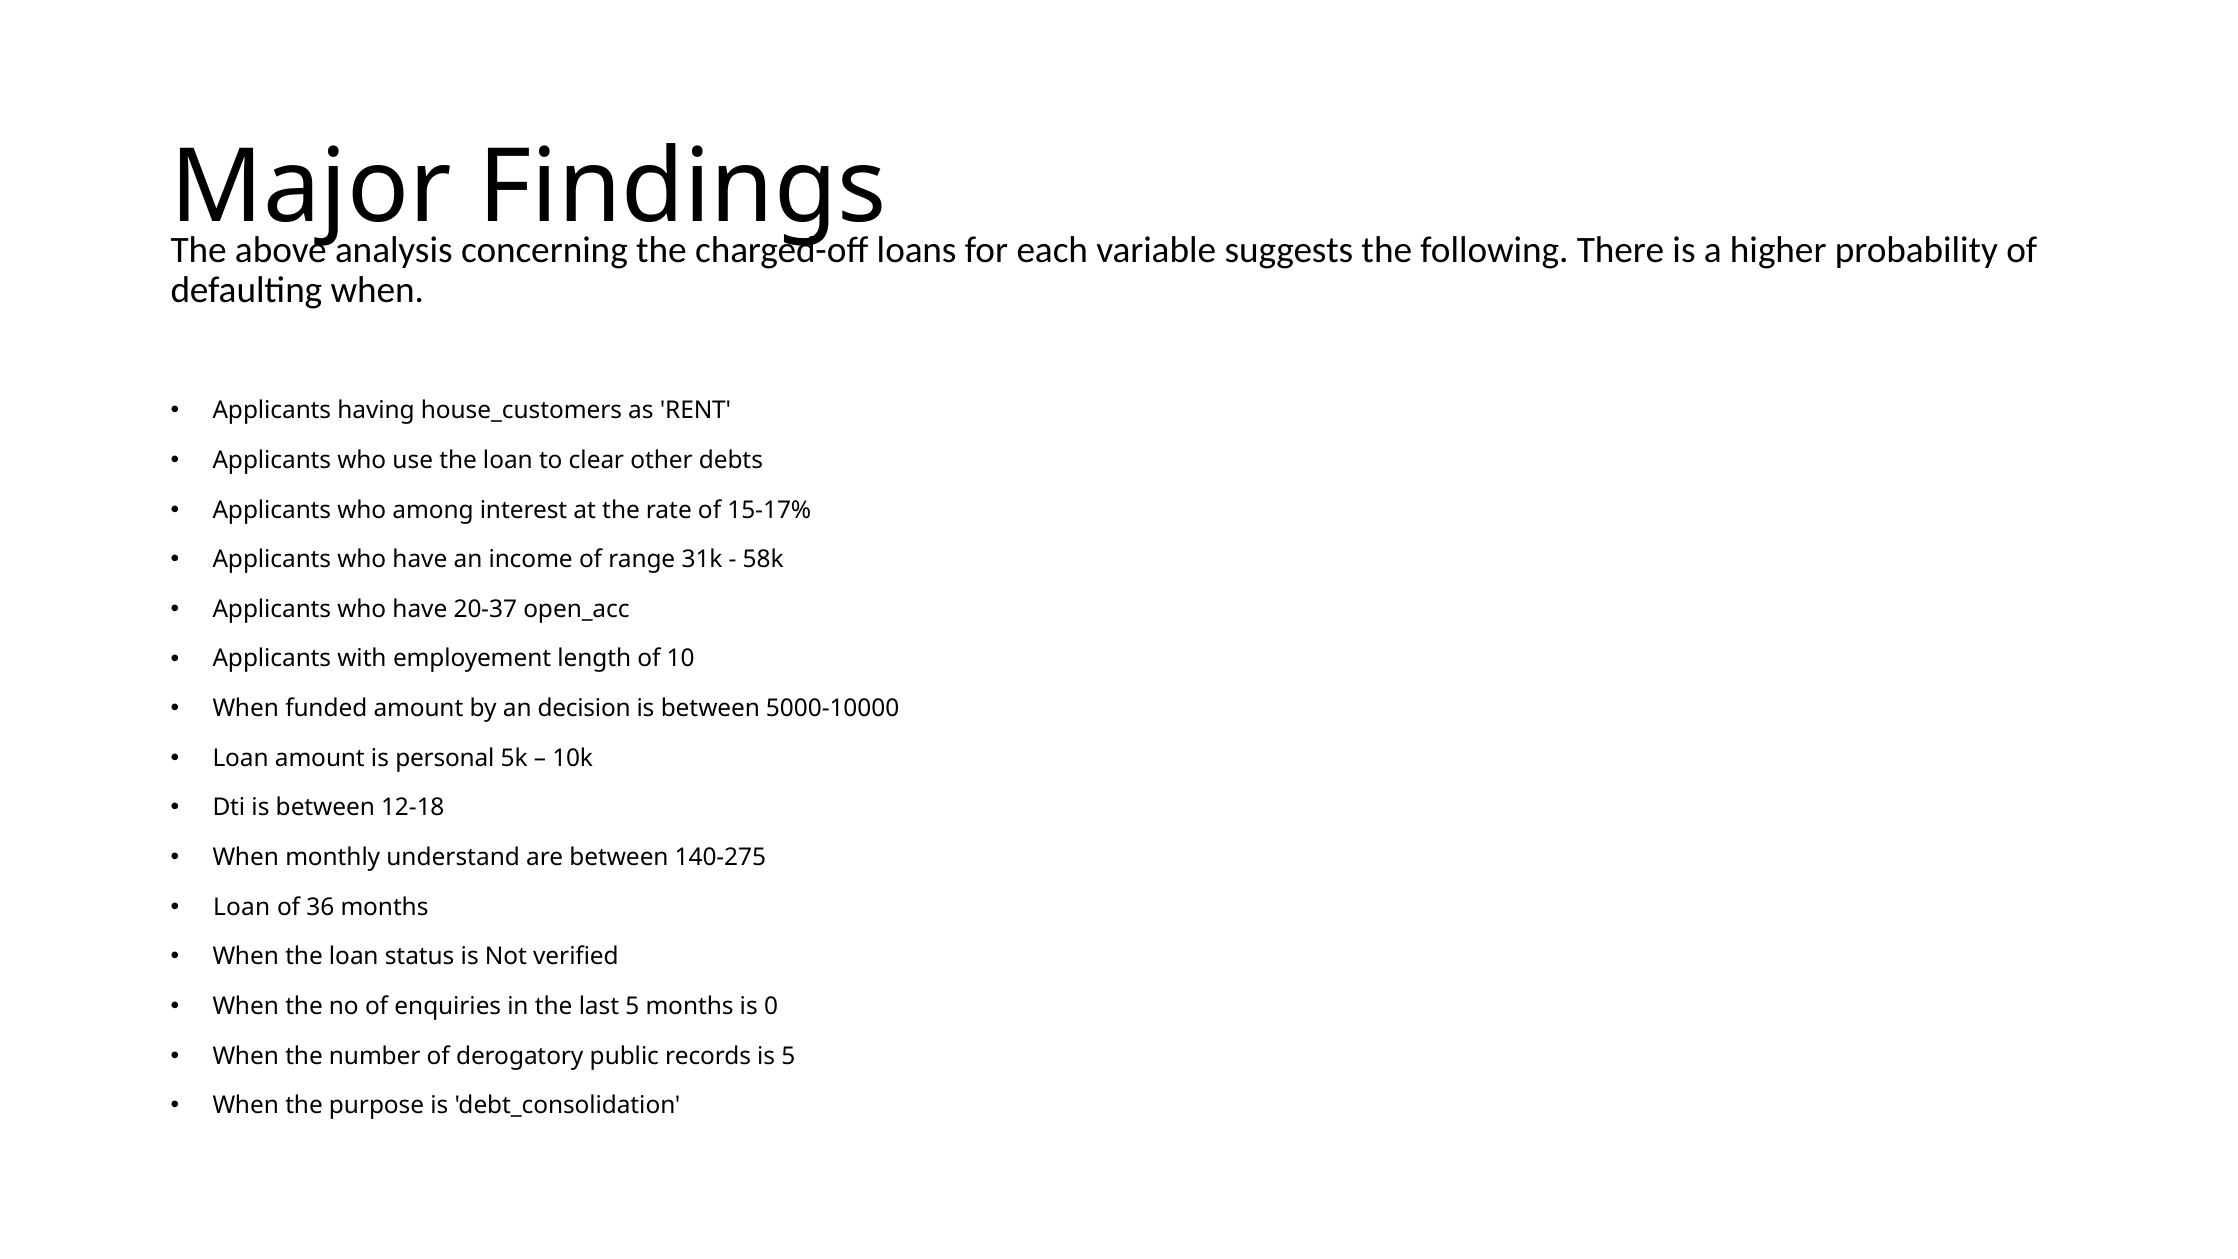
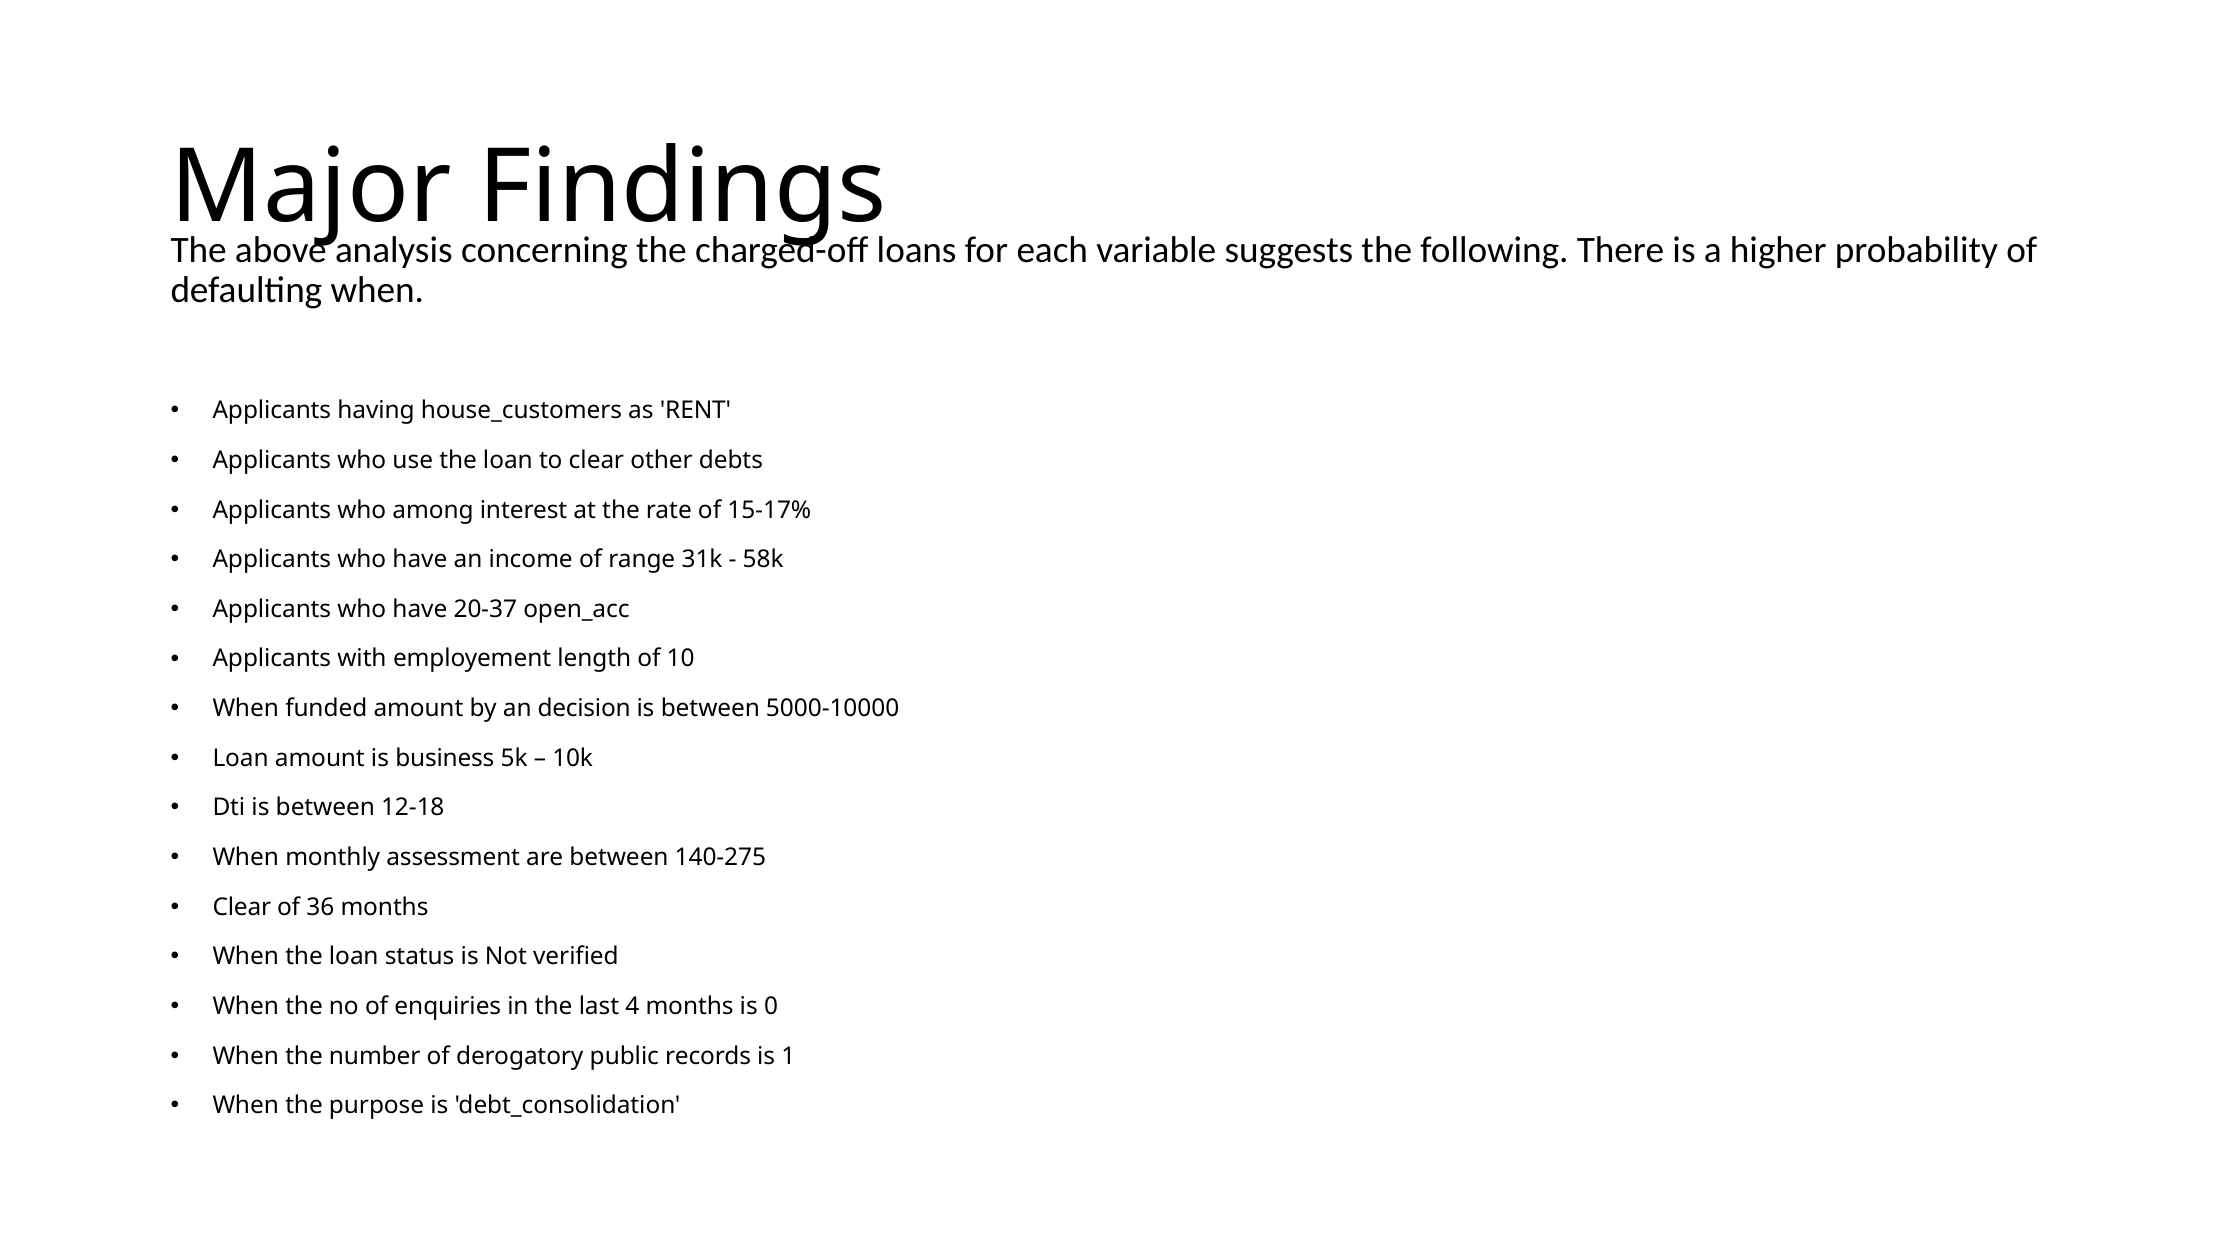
personal: personal -> business (445, 758)
understand: understand -> assessment (453, 857)
Loan: Loan -> Clear (242, 907)
last 5: 5 -> 4 (632, 1006)
is 5: 5 -> 1 (788, 1056)
